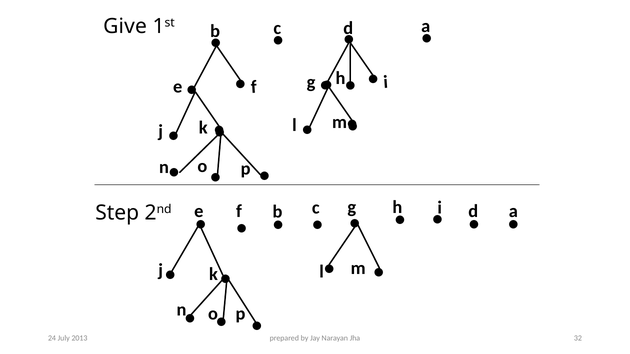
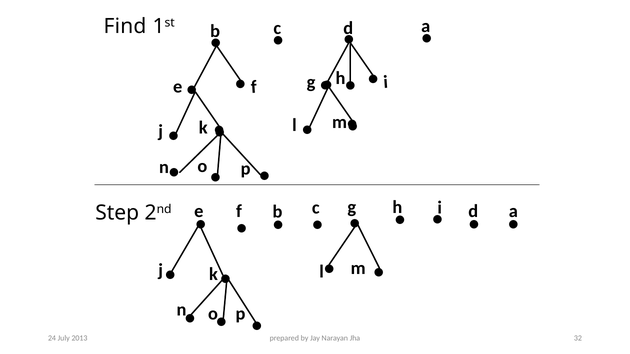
Give: Give -> Find (125, 26)
